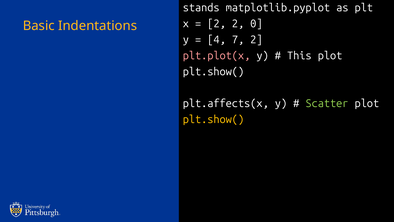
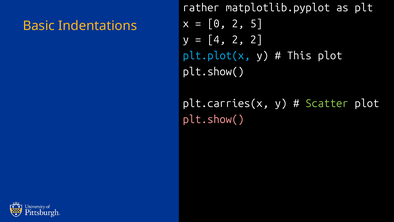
stands: stands -> rather (201, 8)
2: 2 -> 0 (217, 24)
0: 0 -> 5 (256, 24)
4 7: 7 -> 2 (238, 40)
plt.plot(x colour: pink -> light blue (217, 56)
plt.affects(x: plt.affects(x -> plt.carries(x (226, 103)
plt.show( colour: yellow -> pink (213, 119)
